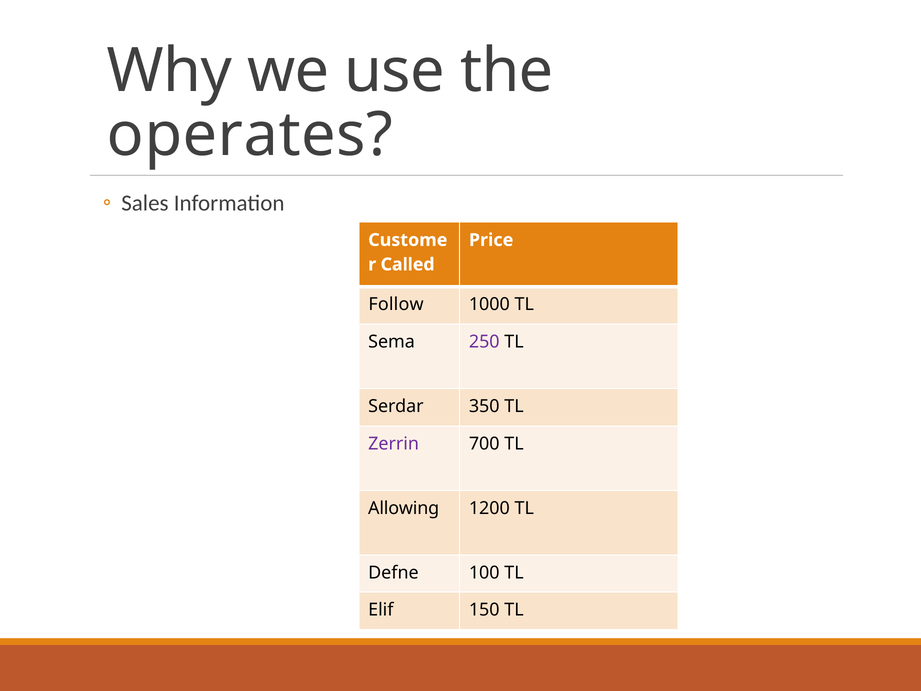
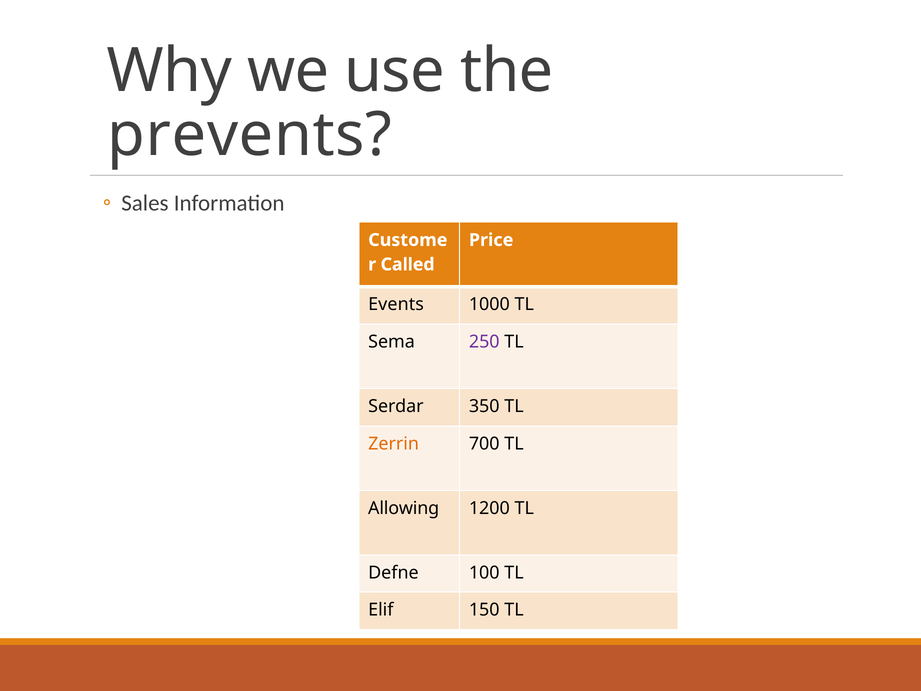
operates: operates -> prevents (250, 135)
Follow: Follow -> Events (396, 304)
Zerrin colour: purple -> orange (394, 444)
